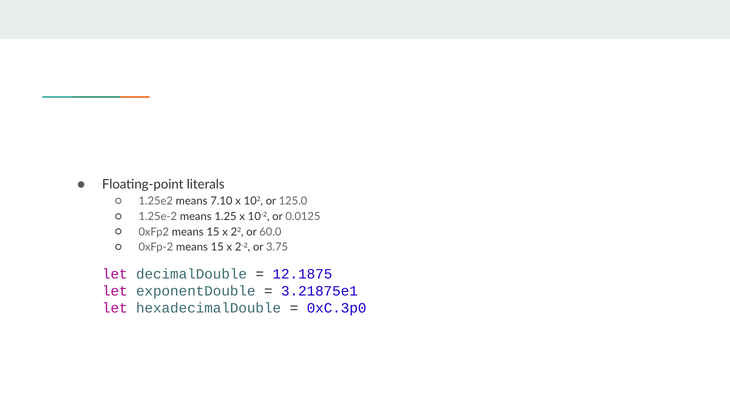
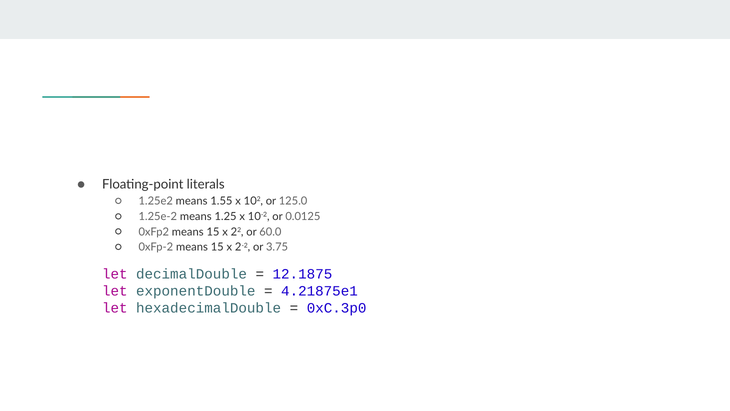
7.10: 7.10 -> 1.55 (221, 201)
3.21875e1: 3.21875e1 -> 4.21875e1 (319, 291)
